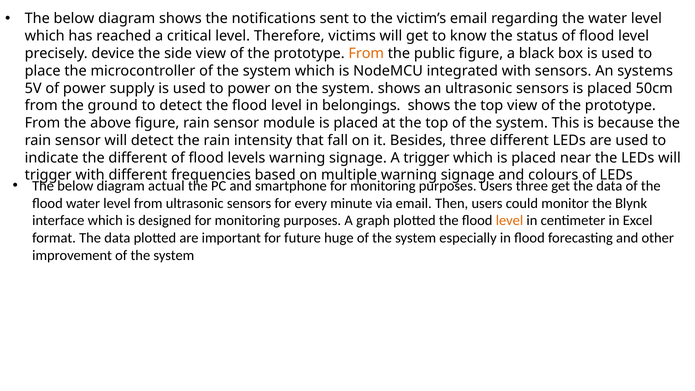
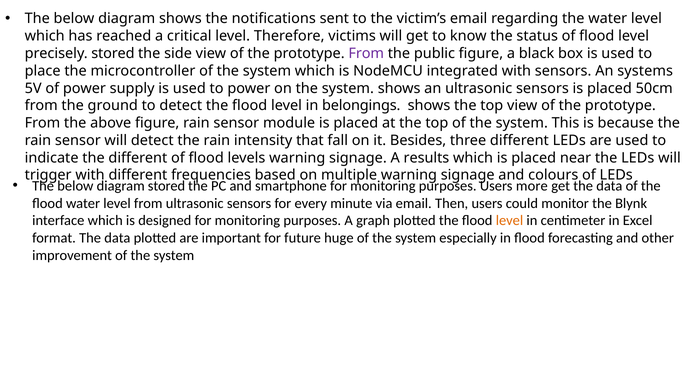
precisely device: device -> stored (113, 53)
From colour: orange -> purple (366, 53)
A trigger: trigger -> results (426, 158)
diagram actual: actual -> stored (167, 186)
Users three: three -> more (532, 186)
